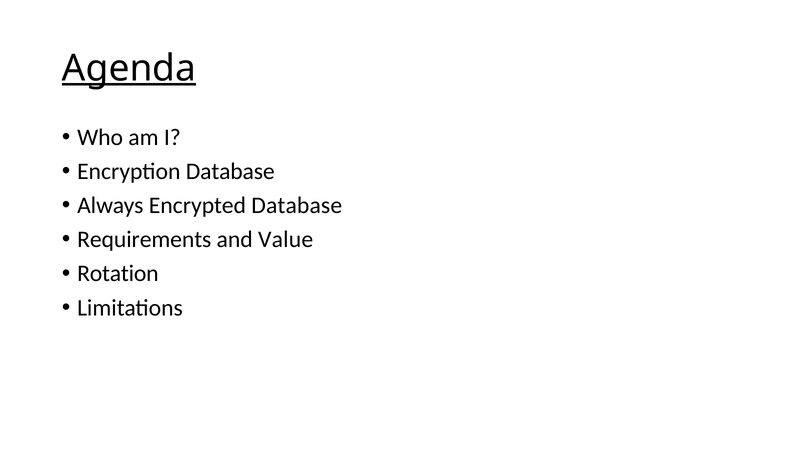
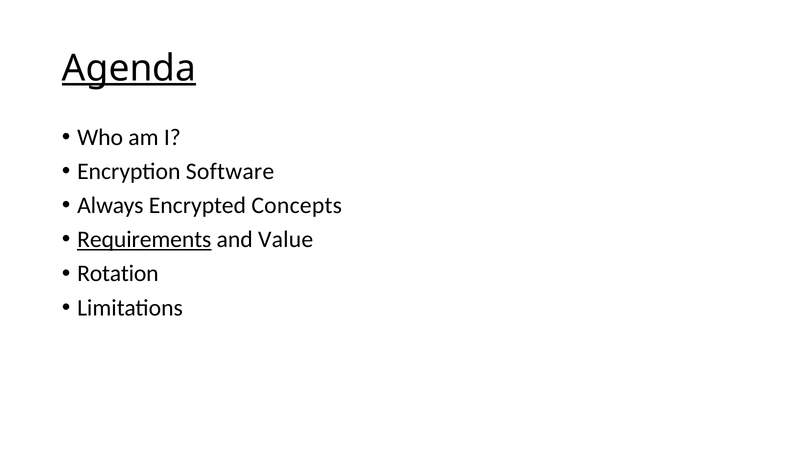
Encryption Database: Database -> Software (230, 171)
Encrypted Database: Database -> Concepts (297, 205)
Requirements underline: none -> present (144, 239)
